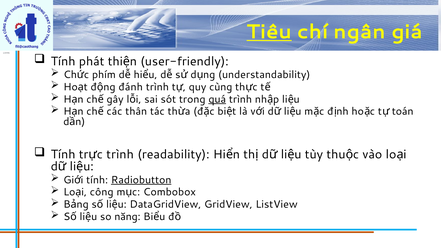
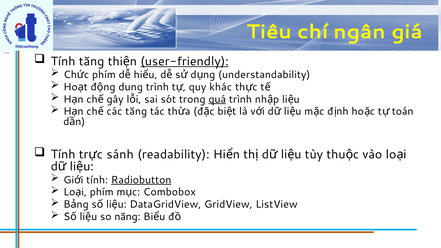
Tiêu underline: present -> none (269, 32)
Tính phát: phát -> tăng (92, 61)
user-friendly underline: none -> present (185, 61)
đánh: đánh -> dung (131, 87)
cùng: cùng -> khác (221, 87)
các thân: thân -> tăng (136, 112)
trình: trình -> sánh (120, 155)
công: công -> phím (102, 192)
